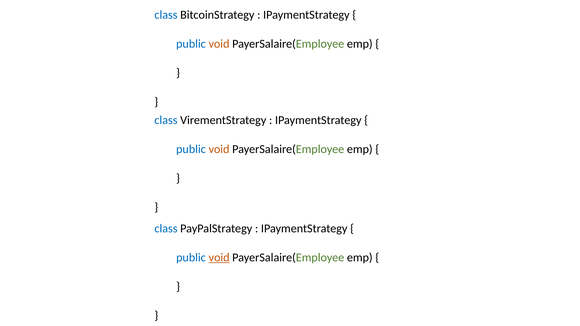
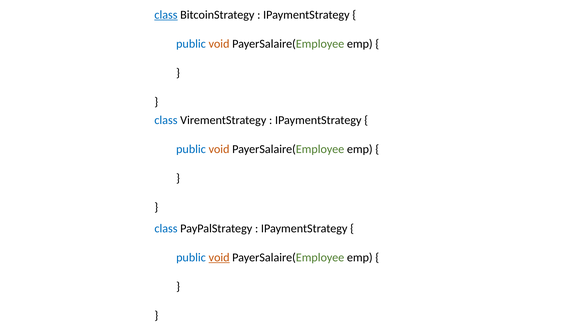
class underline: none -> present (166, 15)
